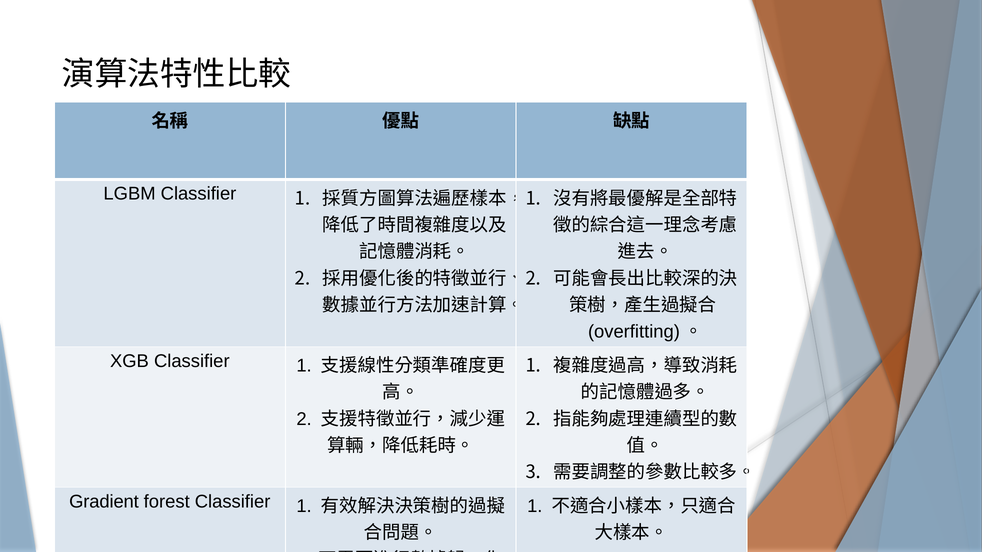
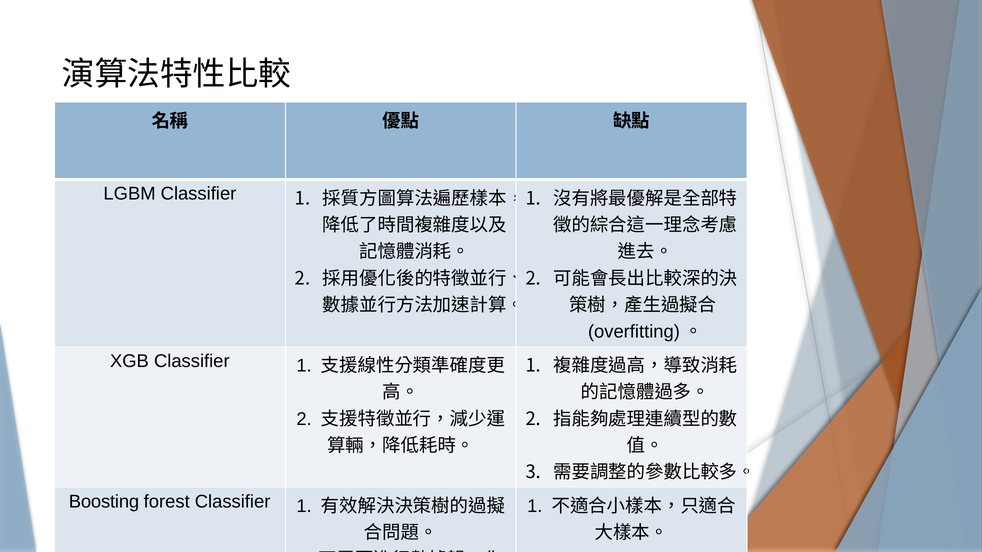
Gradient: Gradient -> Boosting (104, 502)
